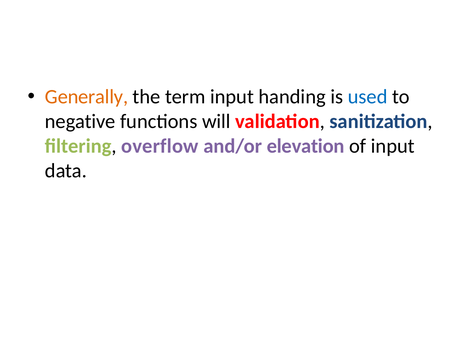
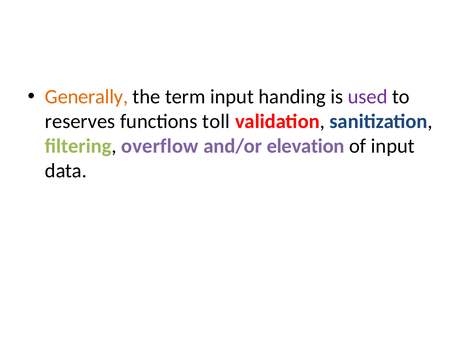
used colour: blue -> purple (368, 97)
negative: negative -> reserves (80, 121)
will: will -> toll (216, 121)
